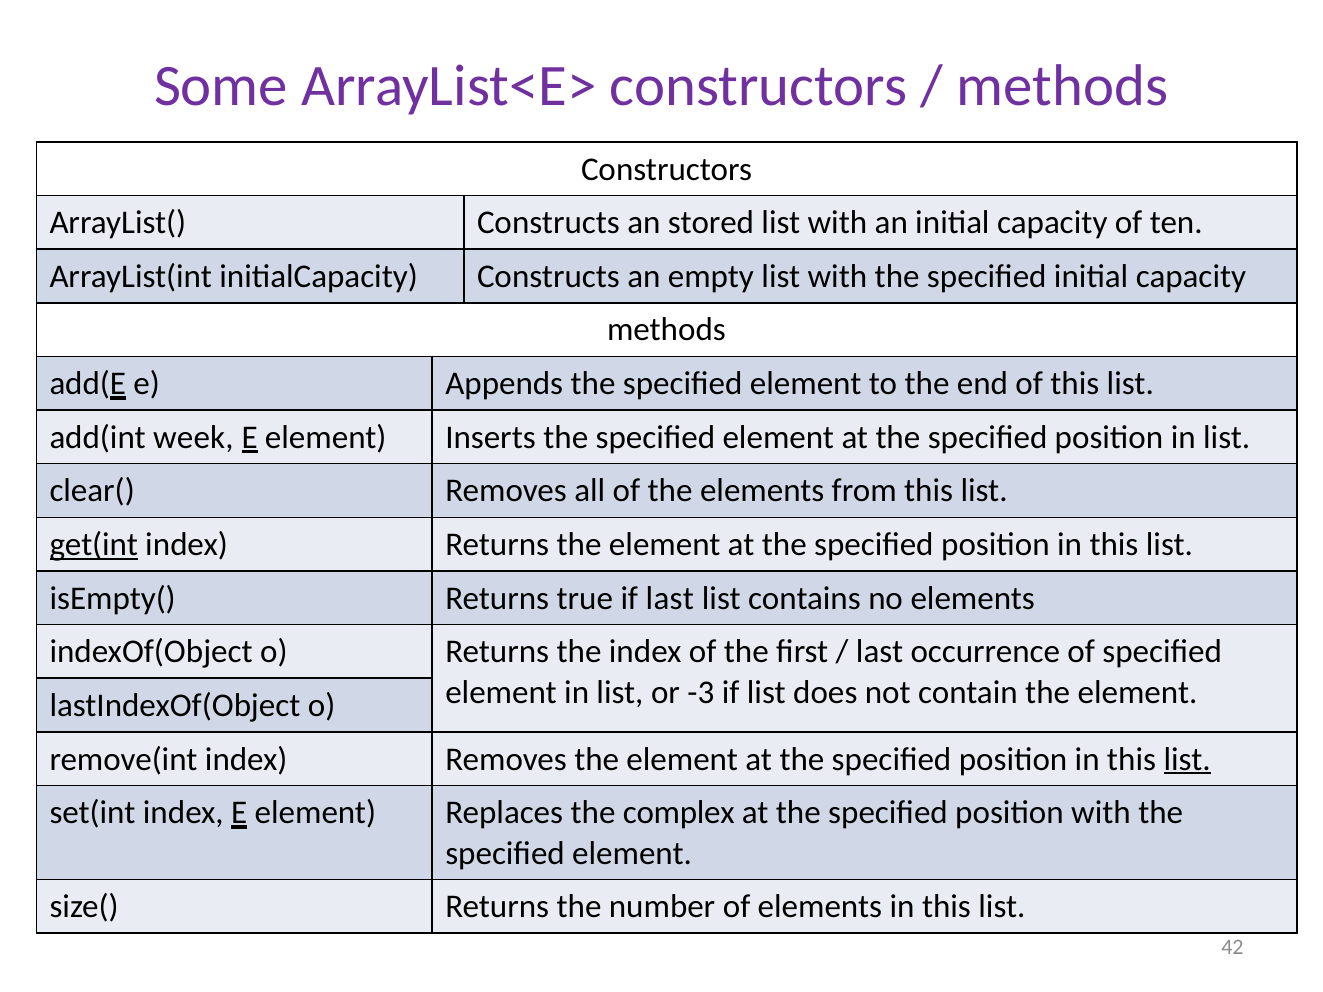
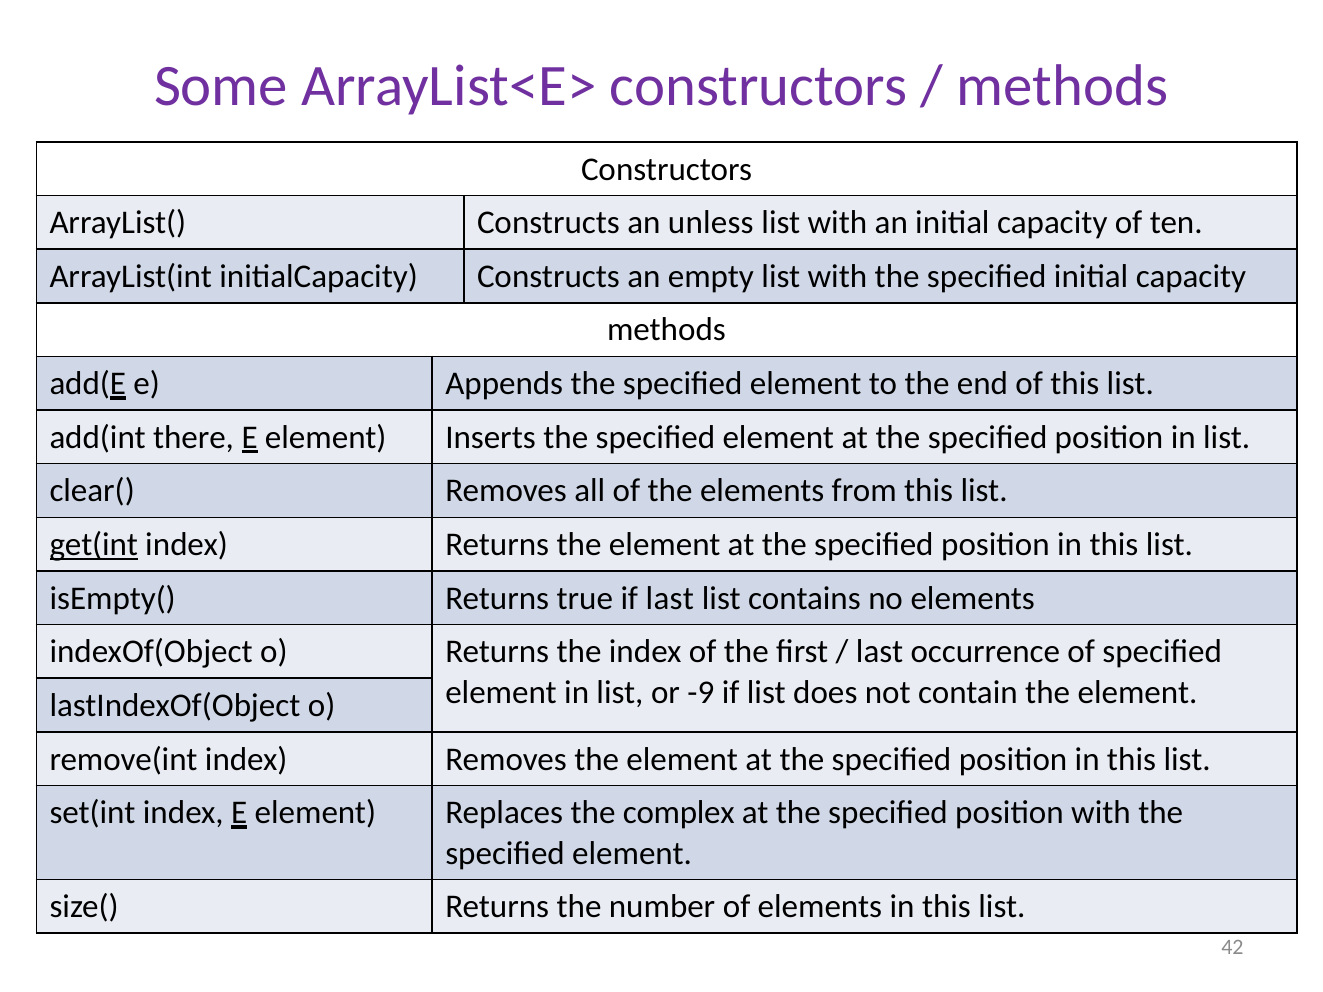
stored: stored -> unless (711, 223)
week: week -> there (194, 437)
-3: -3 -> -9 (701, 692)
list underline: present -> none (1187, 759)
